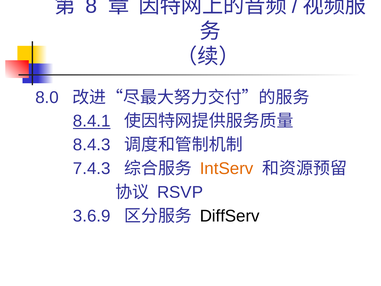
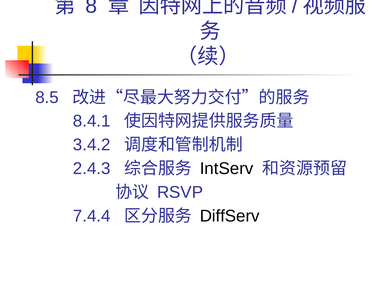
8.0: 8.0 -> 8.5 (47, 97)
8.4.1 underline: present -> none (92, 121)
8.4.3: 8.4.3 -> 3.4.2 (92, 145)
7.4.3: 7.4.3 -> 2.4.3 (92, 168)
IntServ colour: orange -> black (227, 168)
3.6.9: 3.6.9 -> 7.4.4 (92, 216)
